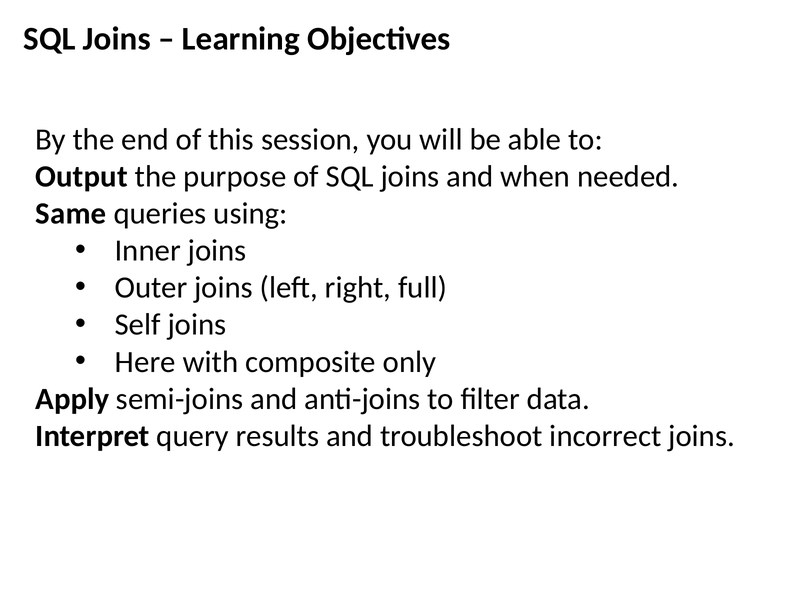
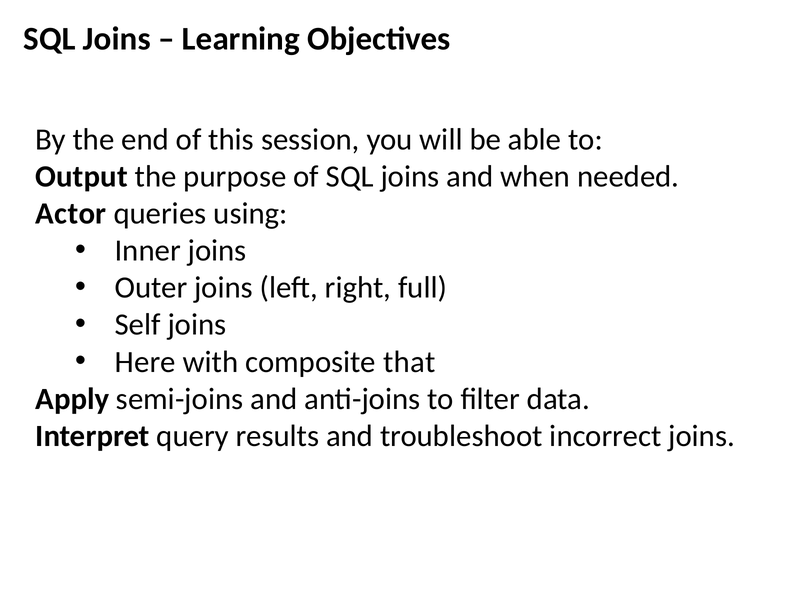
Same: Same -> Actor (71, 214)
only: only -> that (409, 362)
